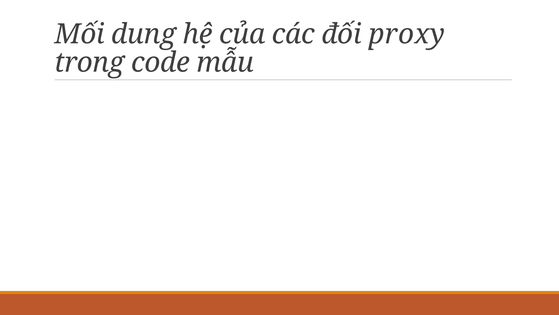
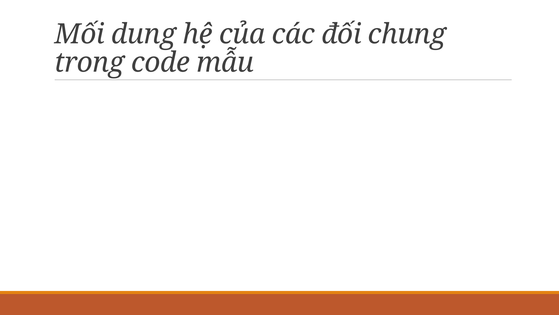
proxy: proxy -> chung (407, 34)
